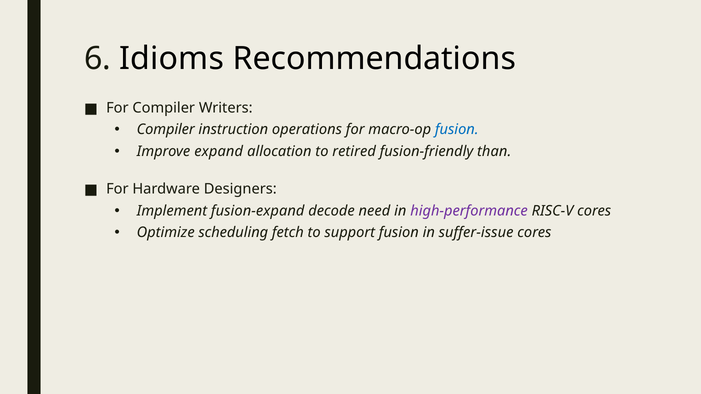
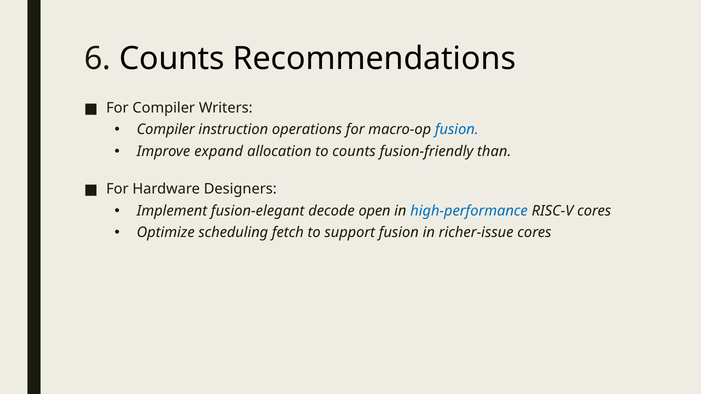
6 Idioms: Idioms -> Counts (172, 59)
to retired: retired -> counts (354, 151)
fusion-expand: fusion-expand -> fusion-elegant (258, 211)
need: need -> open (375, 211)
high-performance colour: purple -> blue (469, 211)
suffer-issue: suffer-issue -> richer-issue (476, 232)
